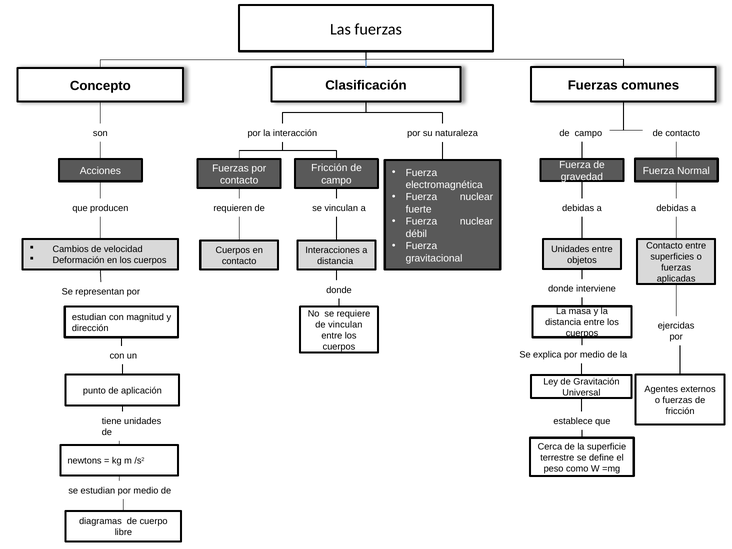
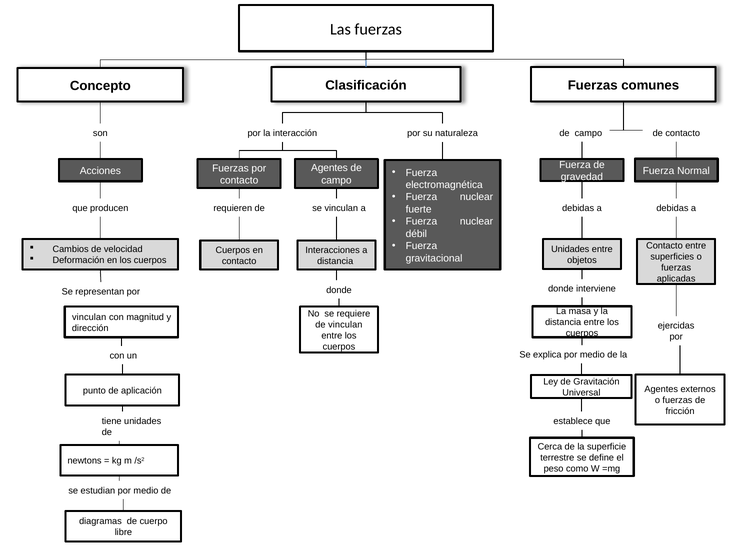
Fricción: Fricción -> Agentes (329, 168)
estudian: estudian -> vinculan (89, 317)
